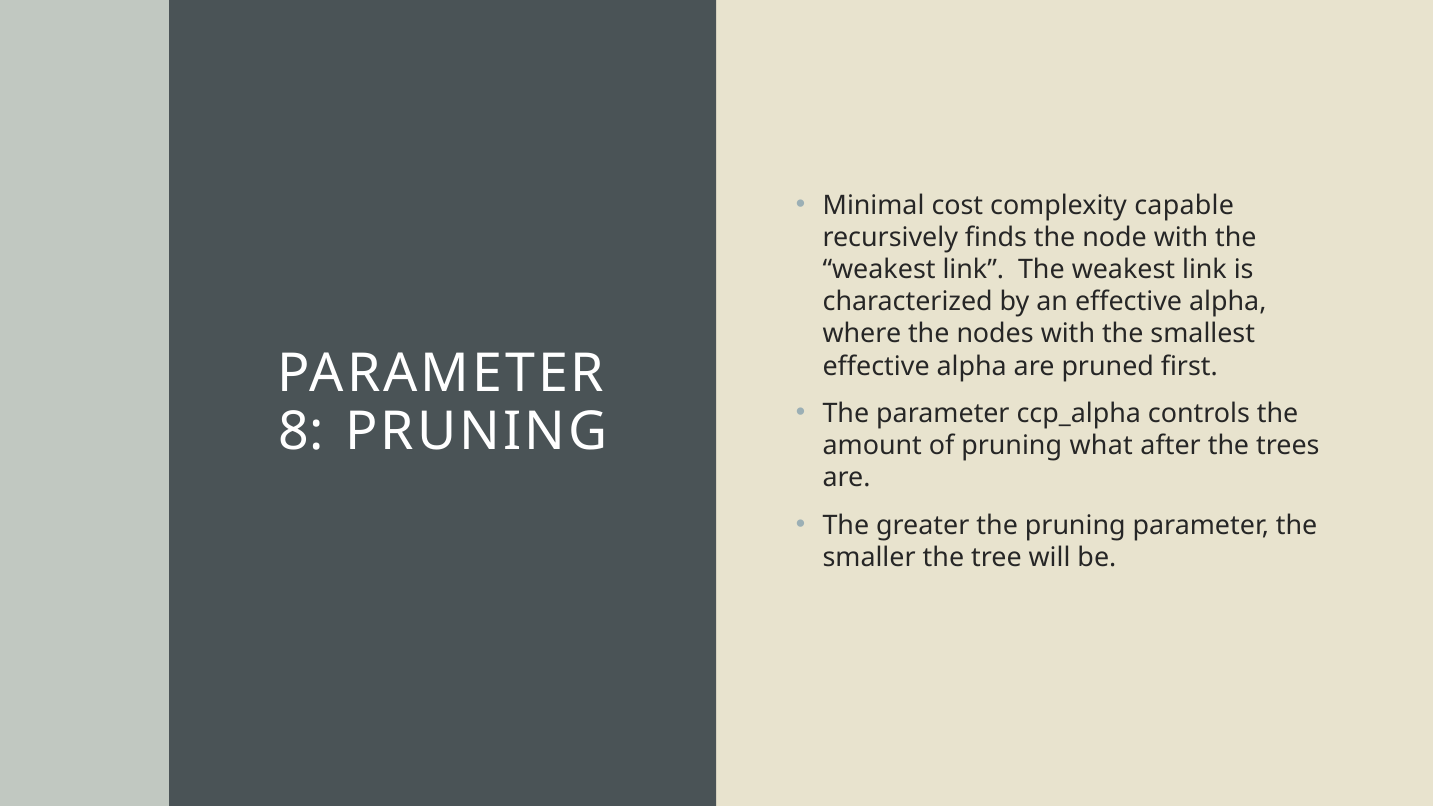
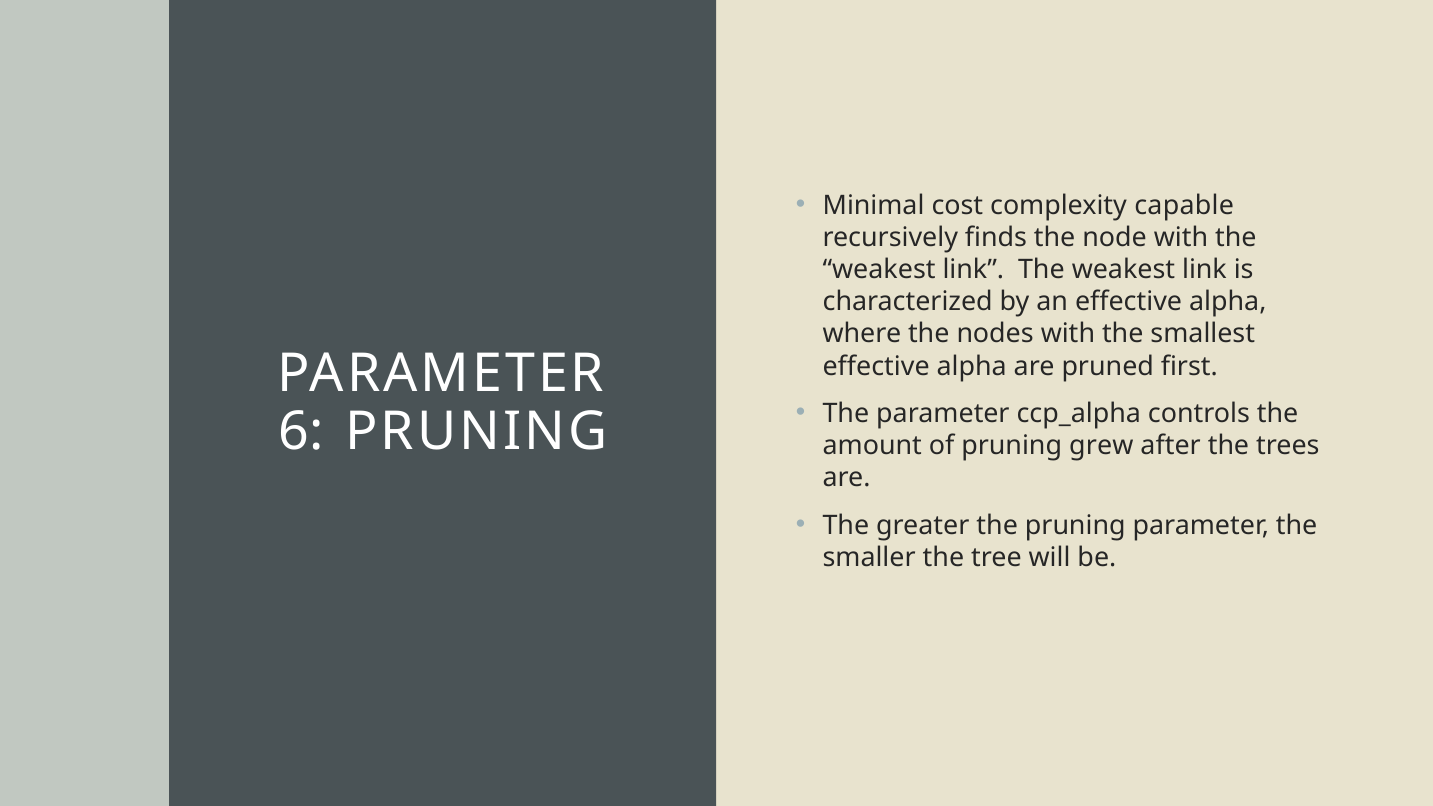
8: 8 -> 6 (301, 432)
what: what -> grew (1101, 446)
